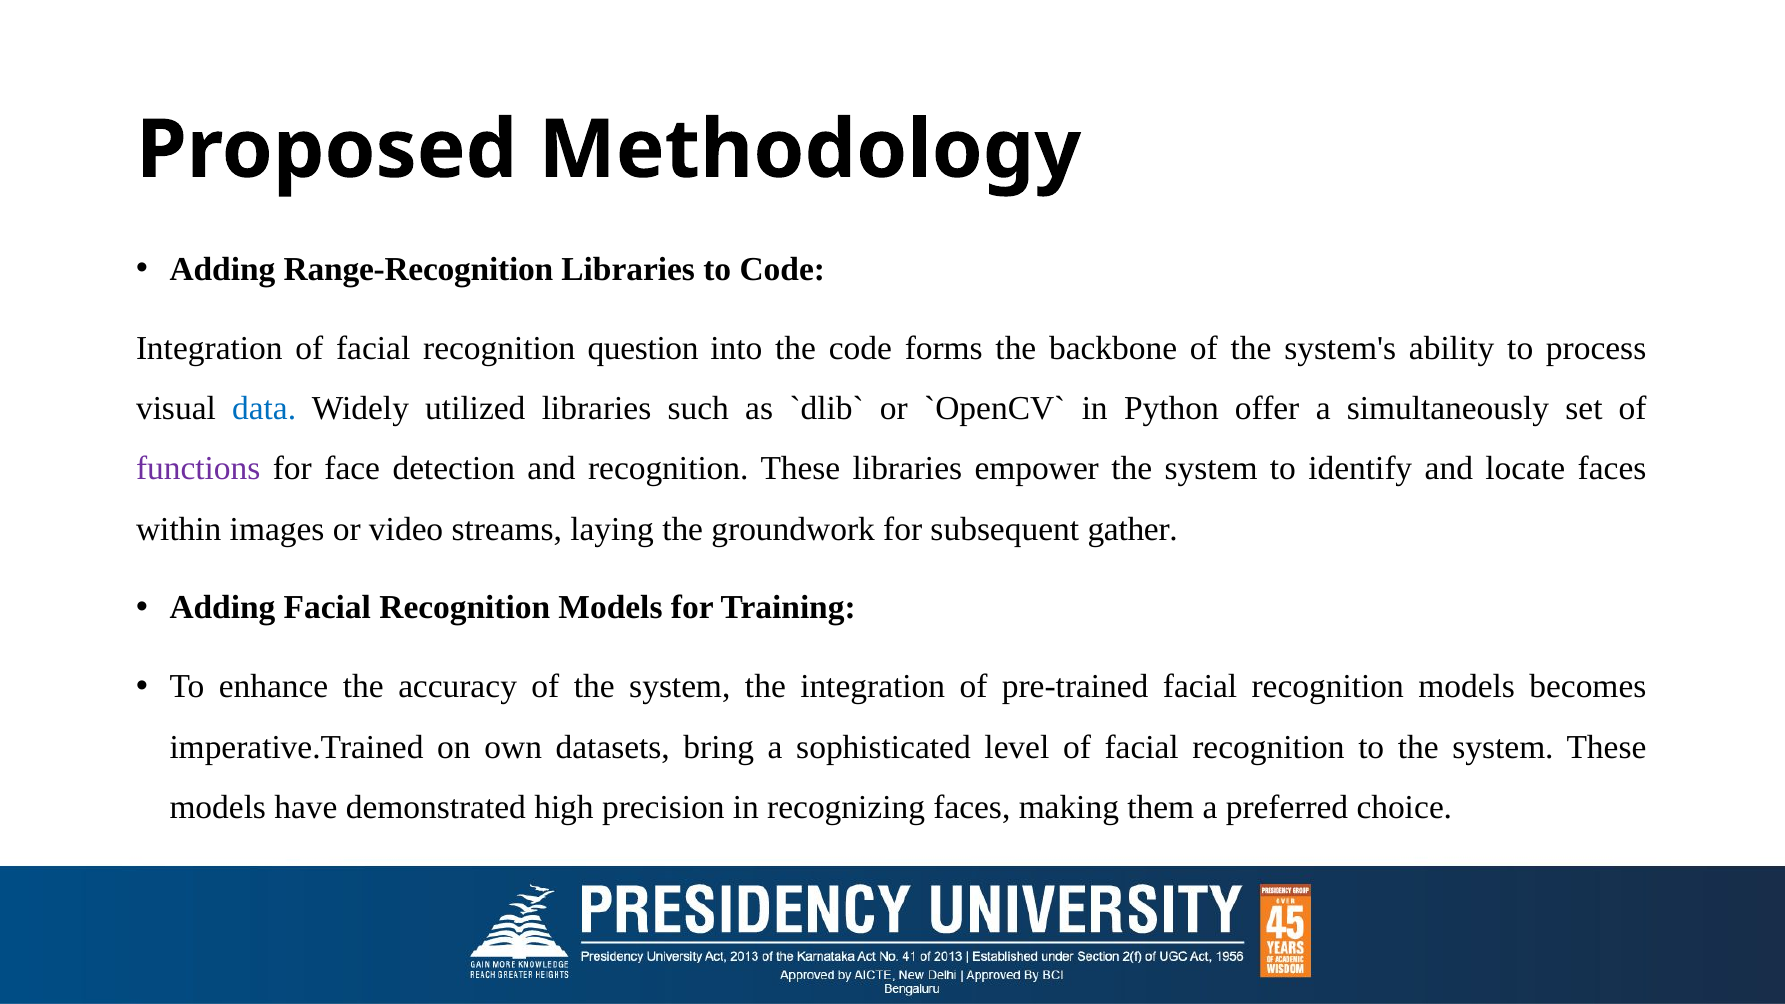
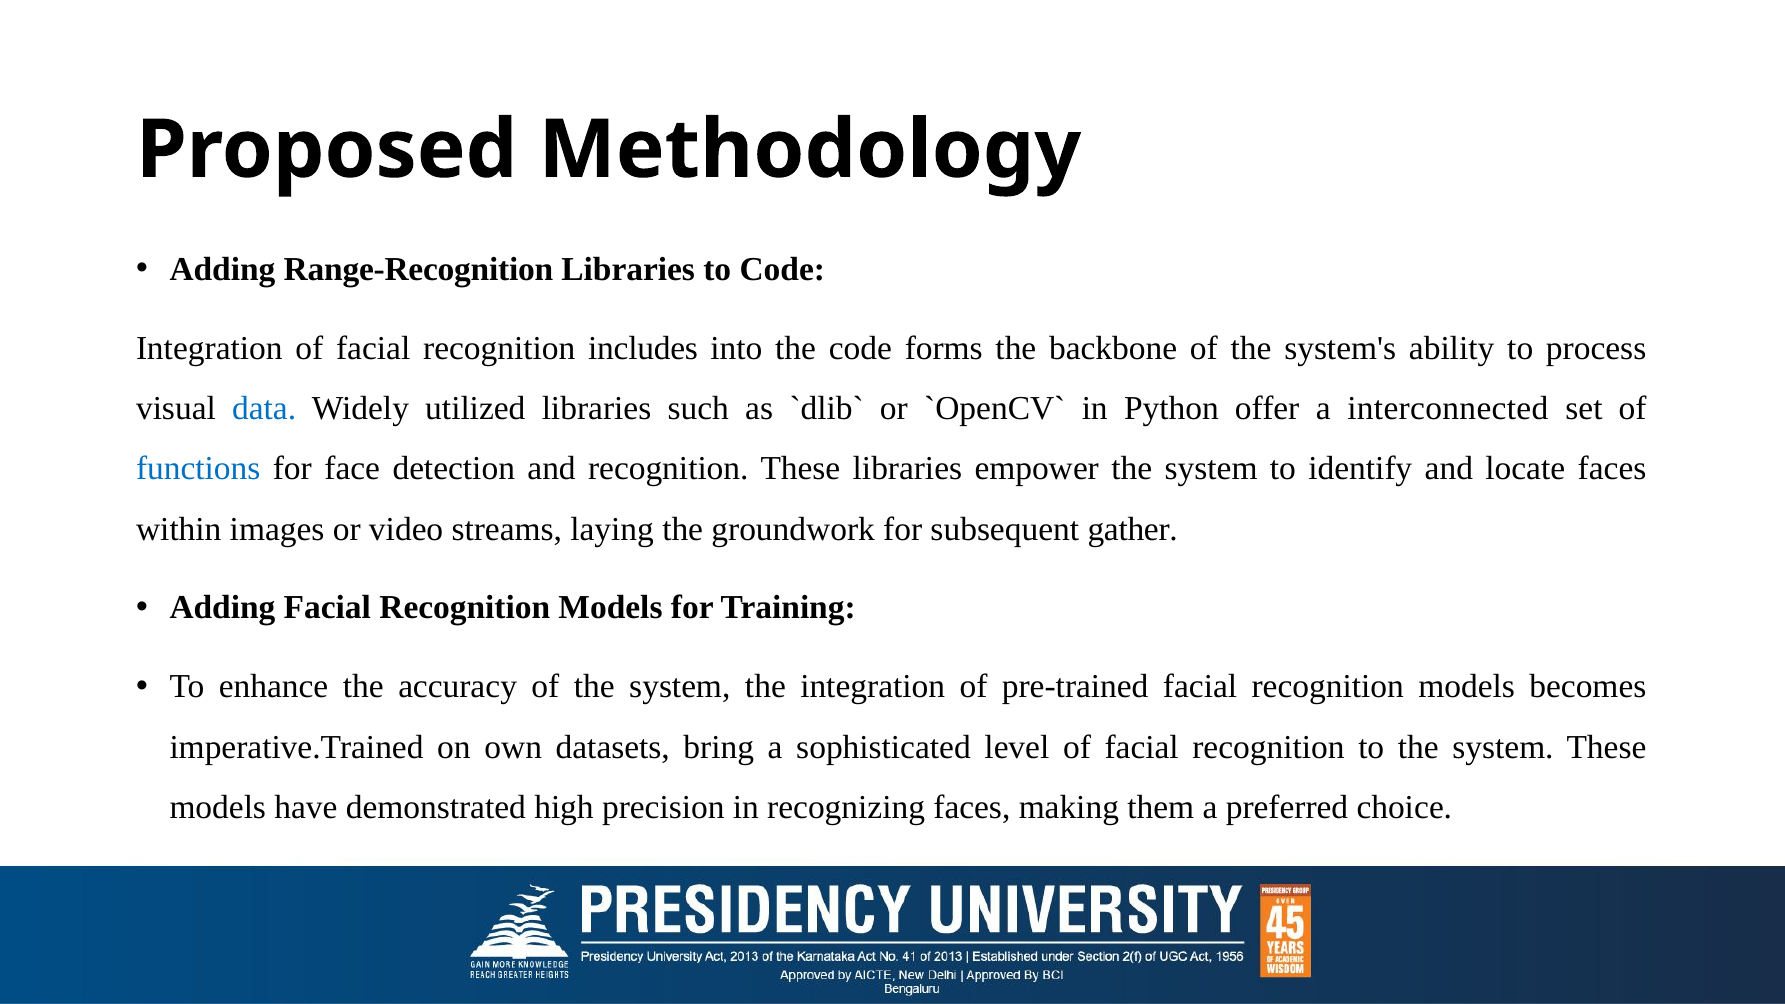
question: question -> includes (643, 348)
simultaneously: simultaneously -> interconnected (1448, 409)
functions colour: purple -> blue (198, 469)
